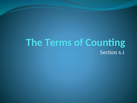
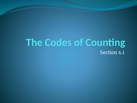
Terms: Terms -> Codes (58, 42)
